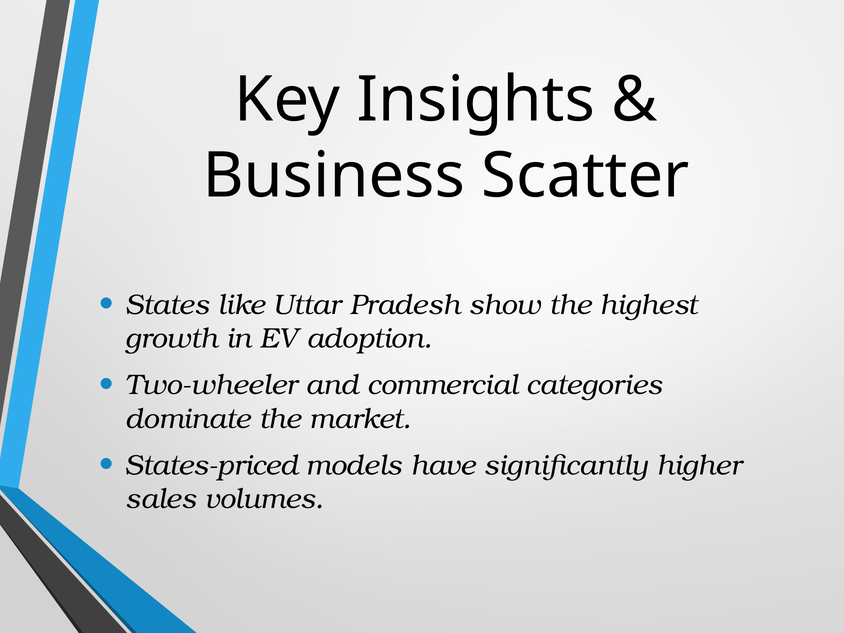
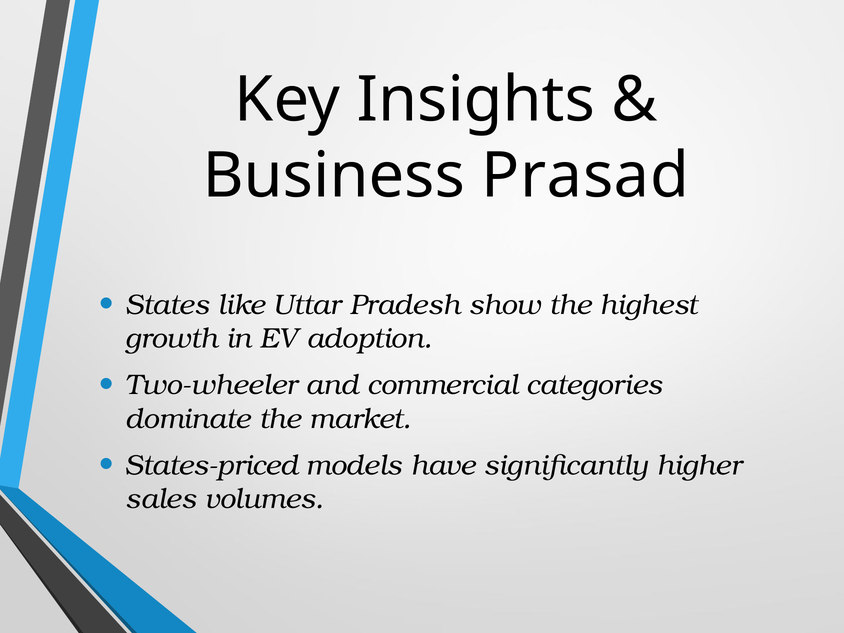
Scatter: Scatter -> Prasad (585, 176)
